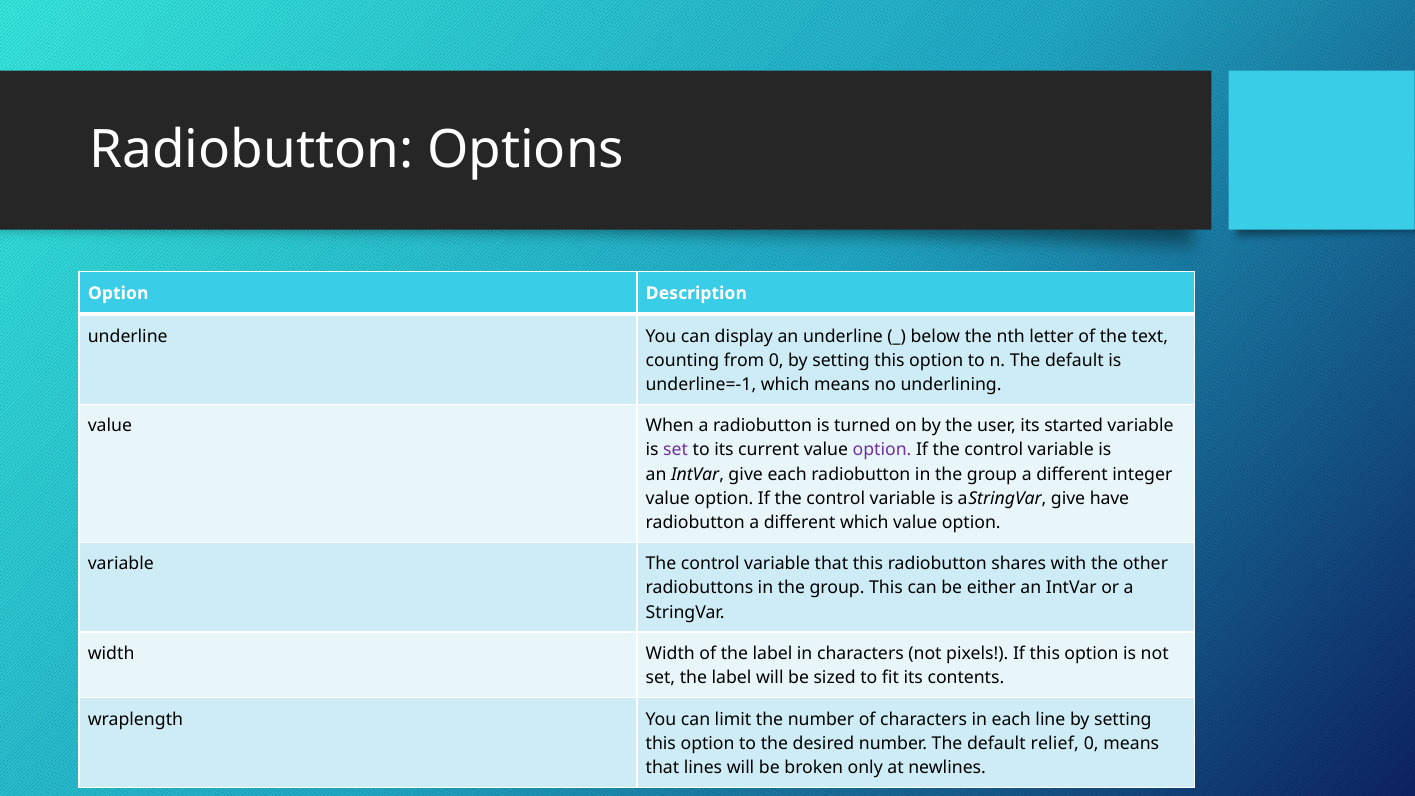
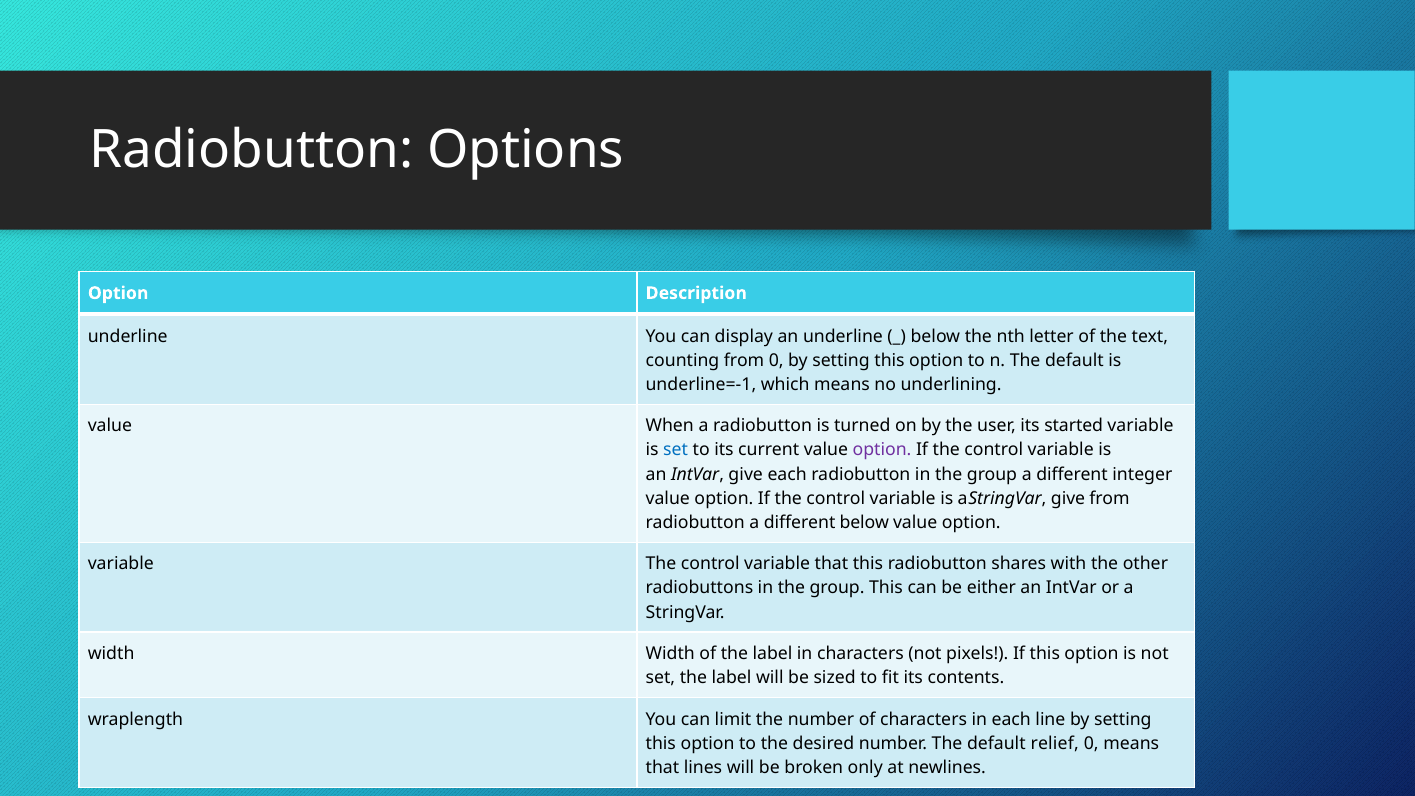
set colour: purple -> blue (676, 450)
give have: have -> from (1110, 498)
different which: which -> below (864, 522)
